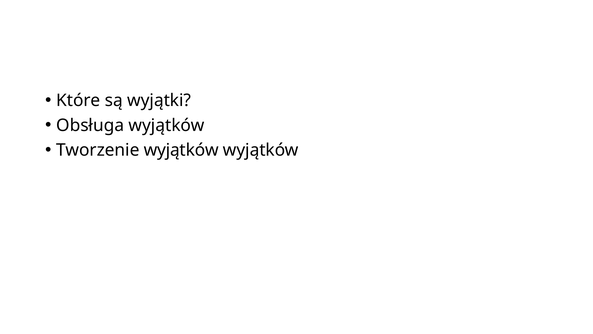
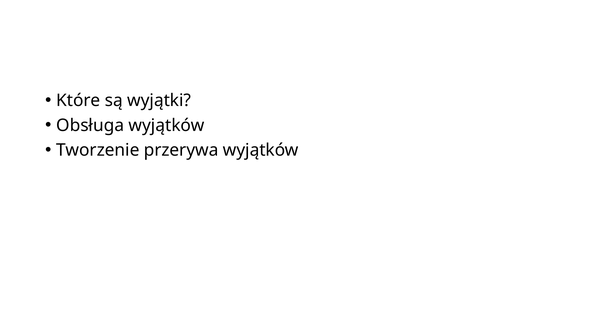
Tworzenie wyjątków: wyjątków -> przerywa (181, 150)
